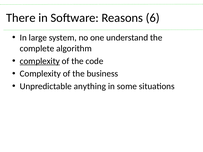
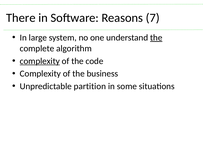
6: 6 -> 7 (153, 18)
the underline: none -> present (156, 38)
anything: anything -> partition (90, 86)
